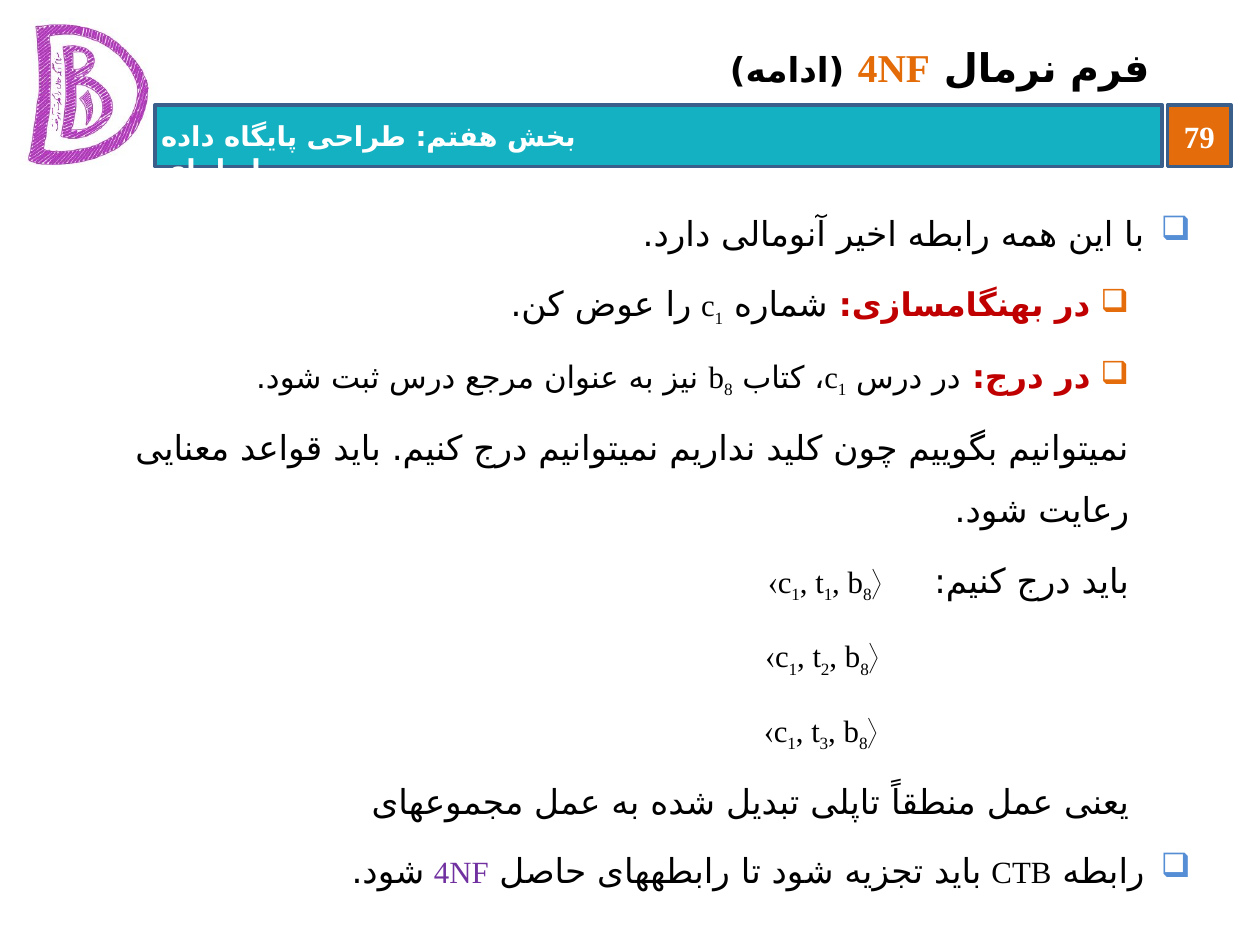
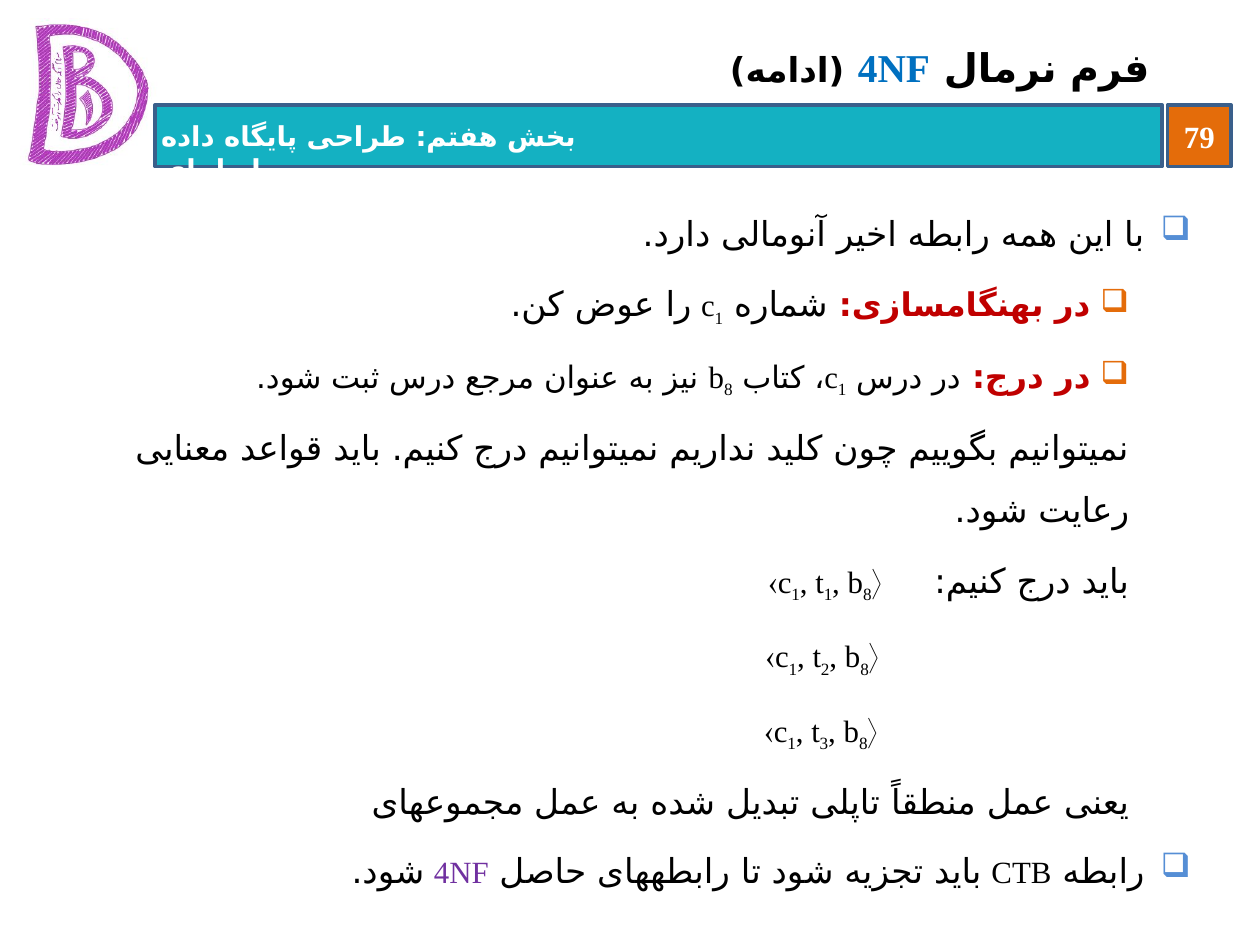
4NF colour: orange -> blue (894, 70)
